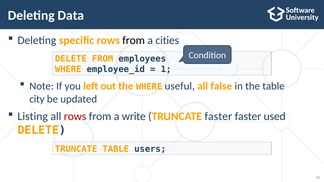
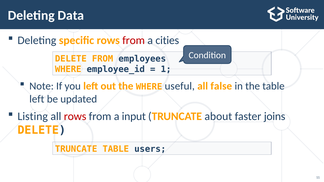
from colour: black -> red (134, 40)
city: city -> left (37, 99)
write: write -> input (134, 117)
TRUNCATE faster: faster -> about (218, 117)
used: used -> joins (275, 117)
